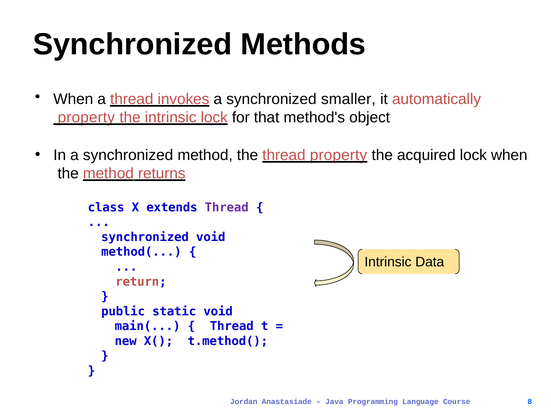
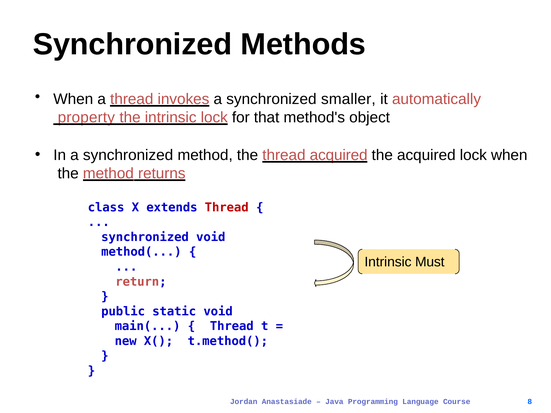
thread property: property -> acquired (339, 155)
Thread colour: purple -> red (227, 207)
Data: Data -> Must (430, 262)
